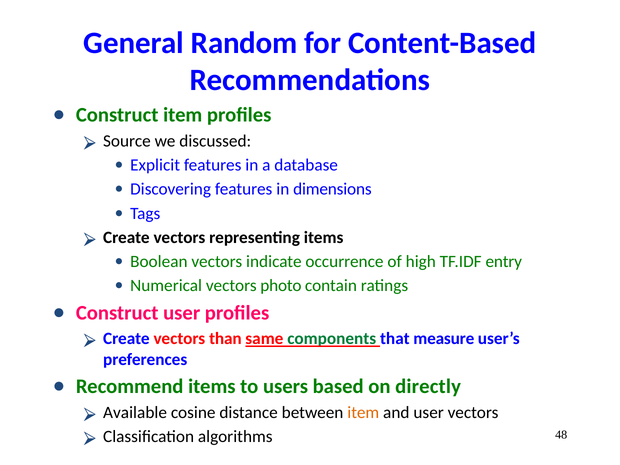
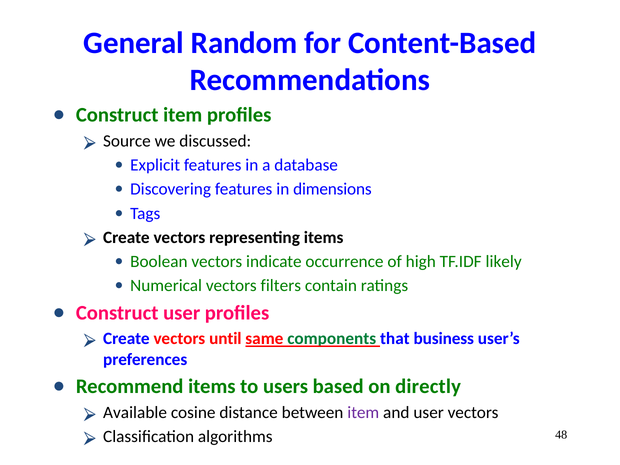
entry: entry -> likely (504, 262)
photo: photo -> filters (281, 286)
than: than -> until (225, 339)
measure: measure -> business (444, 339)
item colour: orange -> purple (363, 413)
